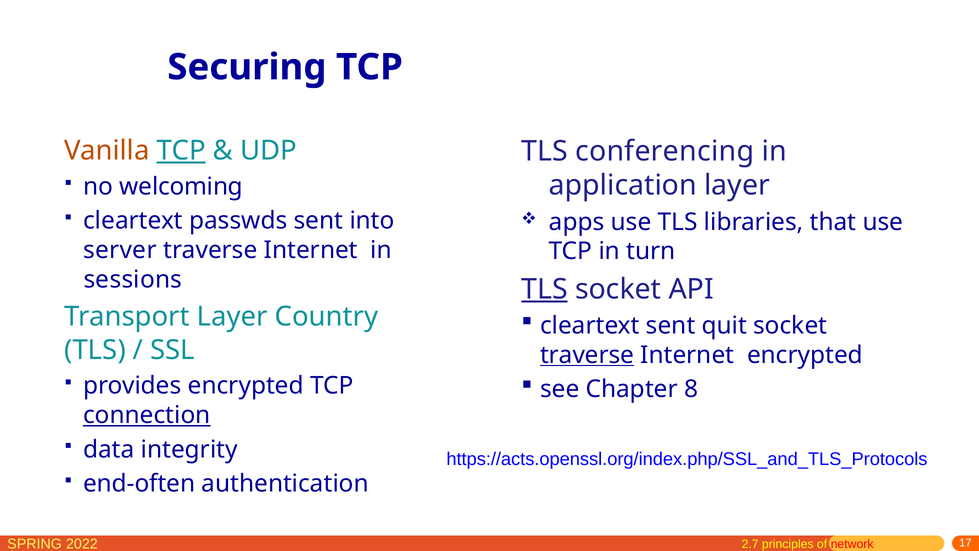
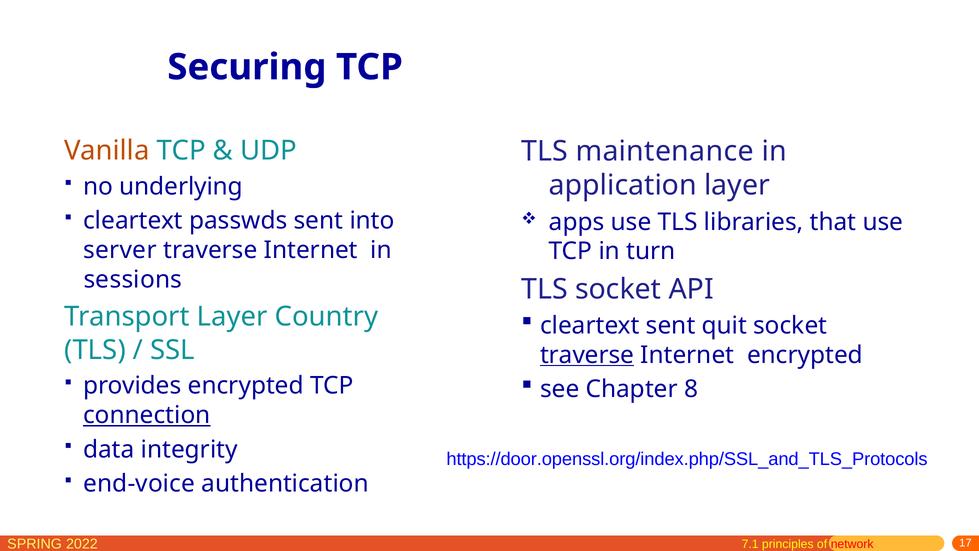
TCP underline: present -> none (181, 151)
conferencing: conferencing -> maintenance (665, 151)
welcoming: welcoming -> underlying (181, 187)
TLS underline: present -> none (545, 289)
https://acts.openssl.org/index.php/SSL_and_TLS_Protocols: https://acts.openssl.org/index.php/SSL_and_TLS_Protocols -> https://door.openssl.org/index.php/SSL_and_TLS_Protocols (687, 459)
end-often: end-often -> end-voice (139, 484)
2.7: 2.7 -> 7.1 (750, 544)
